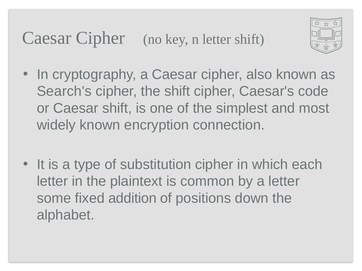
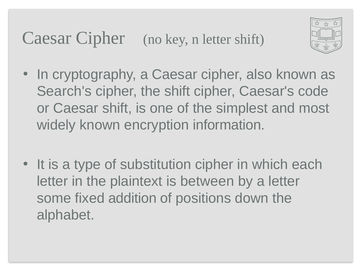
connection: connection -> information (229, 125)
common: common -> between (207, 182)
